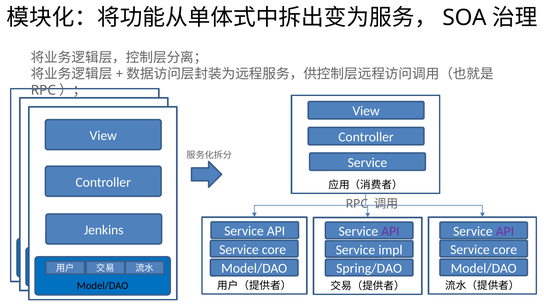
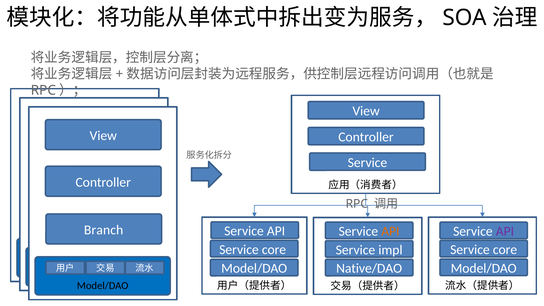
Jenkins: Jenkins -> Branch (104, 230)
API colour: purple -> orange (390, 231)
Spring/DAO: Spring/DAO -> Native/DAO (369, 269)
